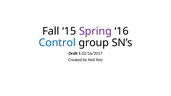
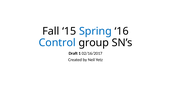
Spring colour: purple -> blue (95, 31)
